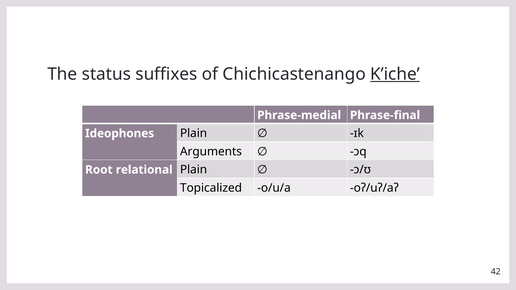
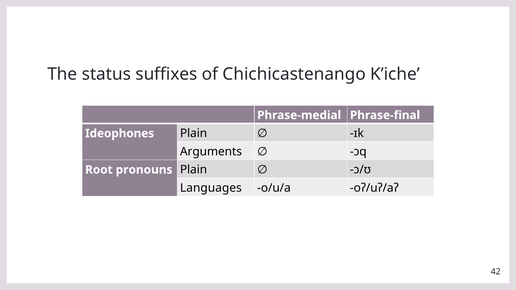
K’iche underline: present -> none (395, 74)
relational: relational -> pronouns (144, 170)
Topicalized: Topicalized -> Languages (211, 188)
